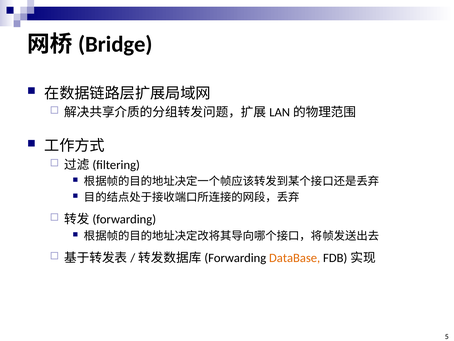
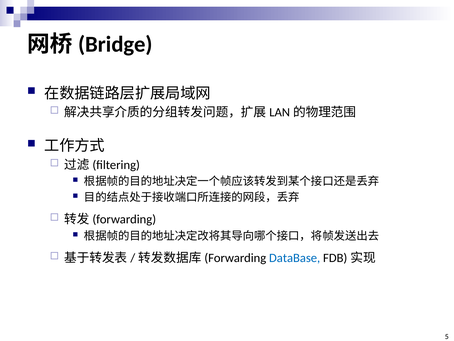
DataBase colour: orange -> blue (295, 258)
